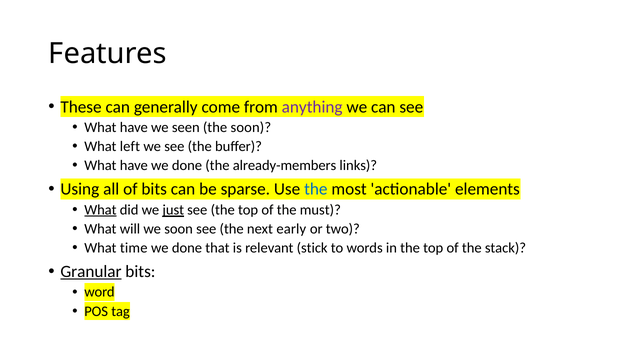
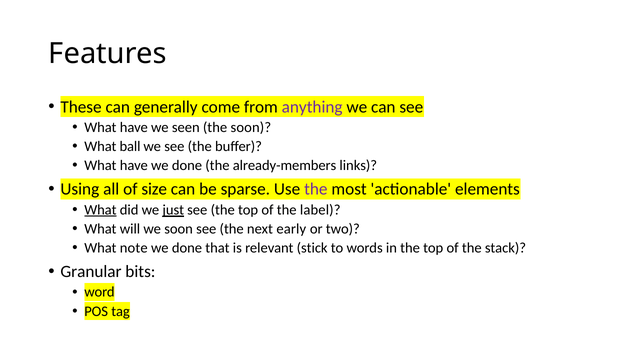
left: left -> ball (130, 146)
of bits: bits -> size (154, 189)
the colour: blue -> purple (316, 189)
must: must -> label (320, 210)
time: time -> note (134, 248)
Granular underline: present -> none (91, 272)
